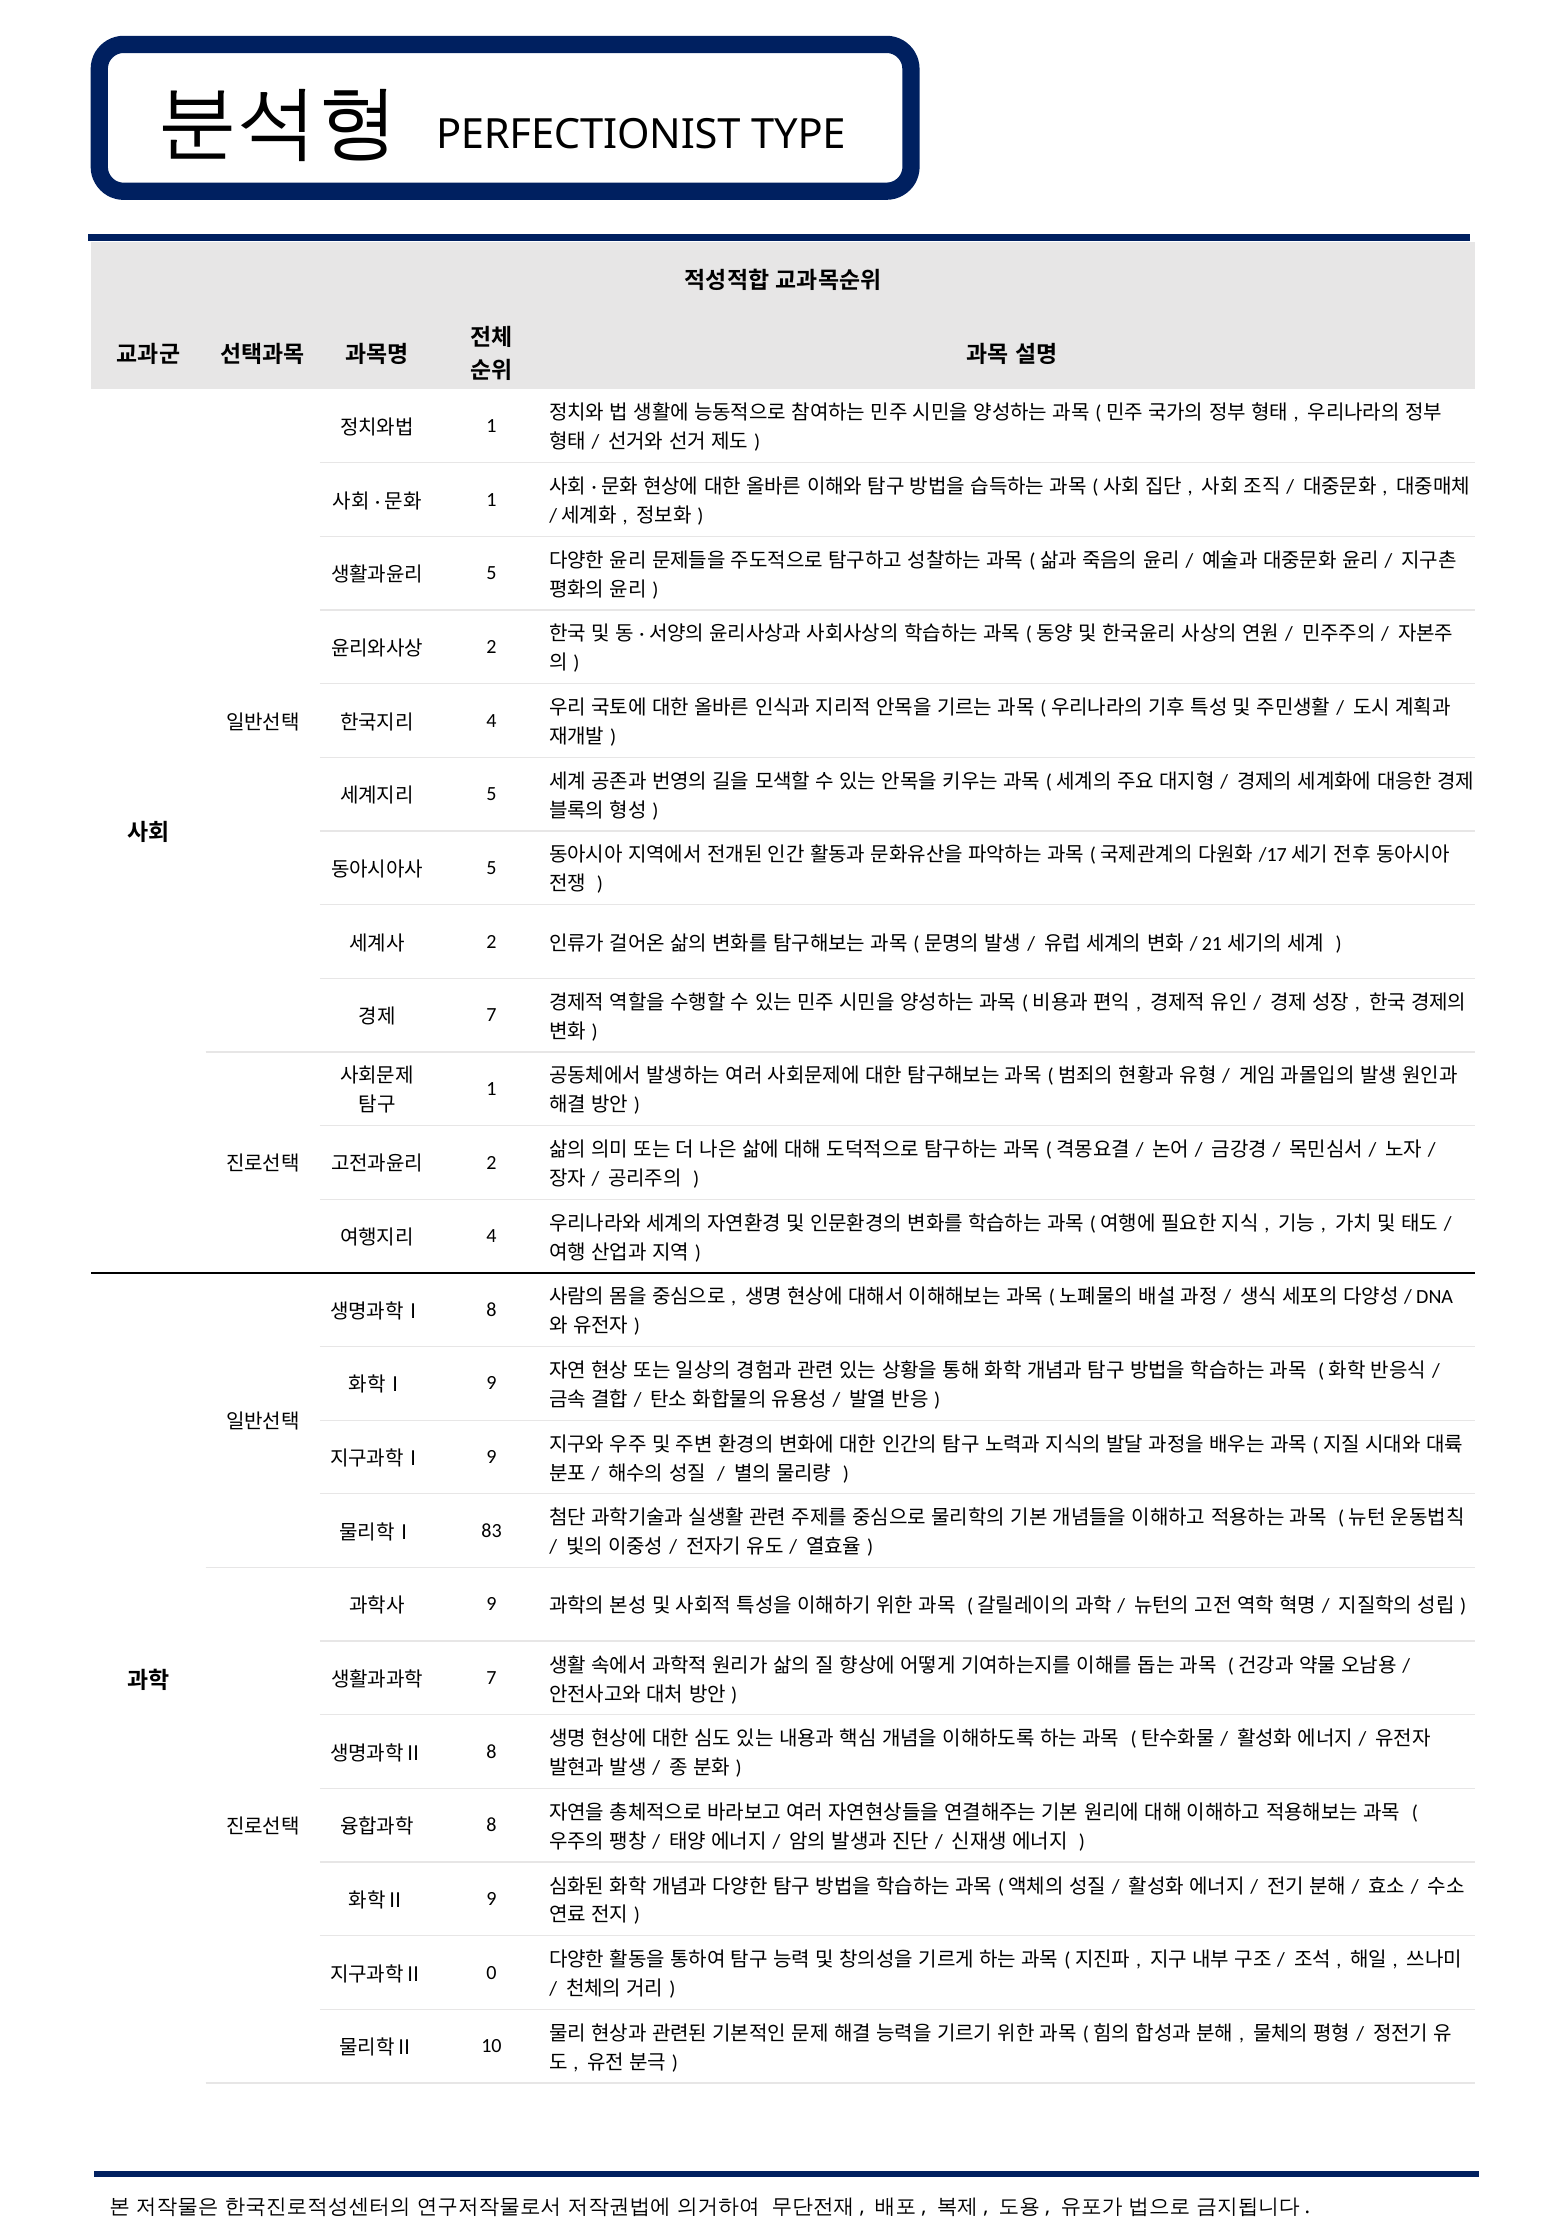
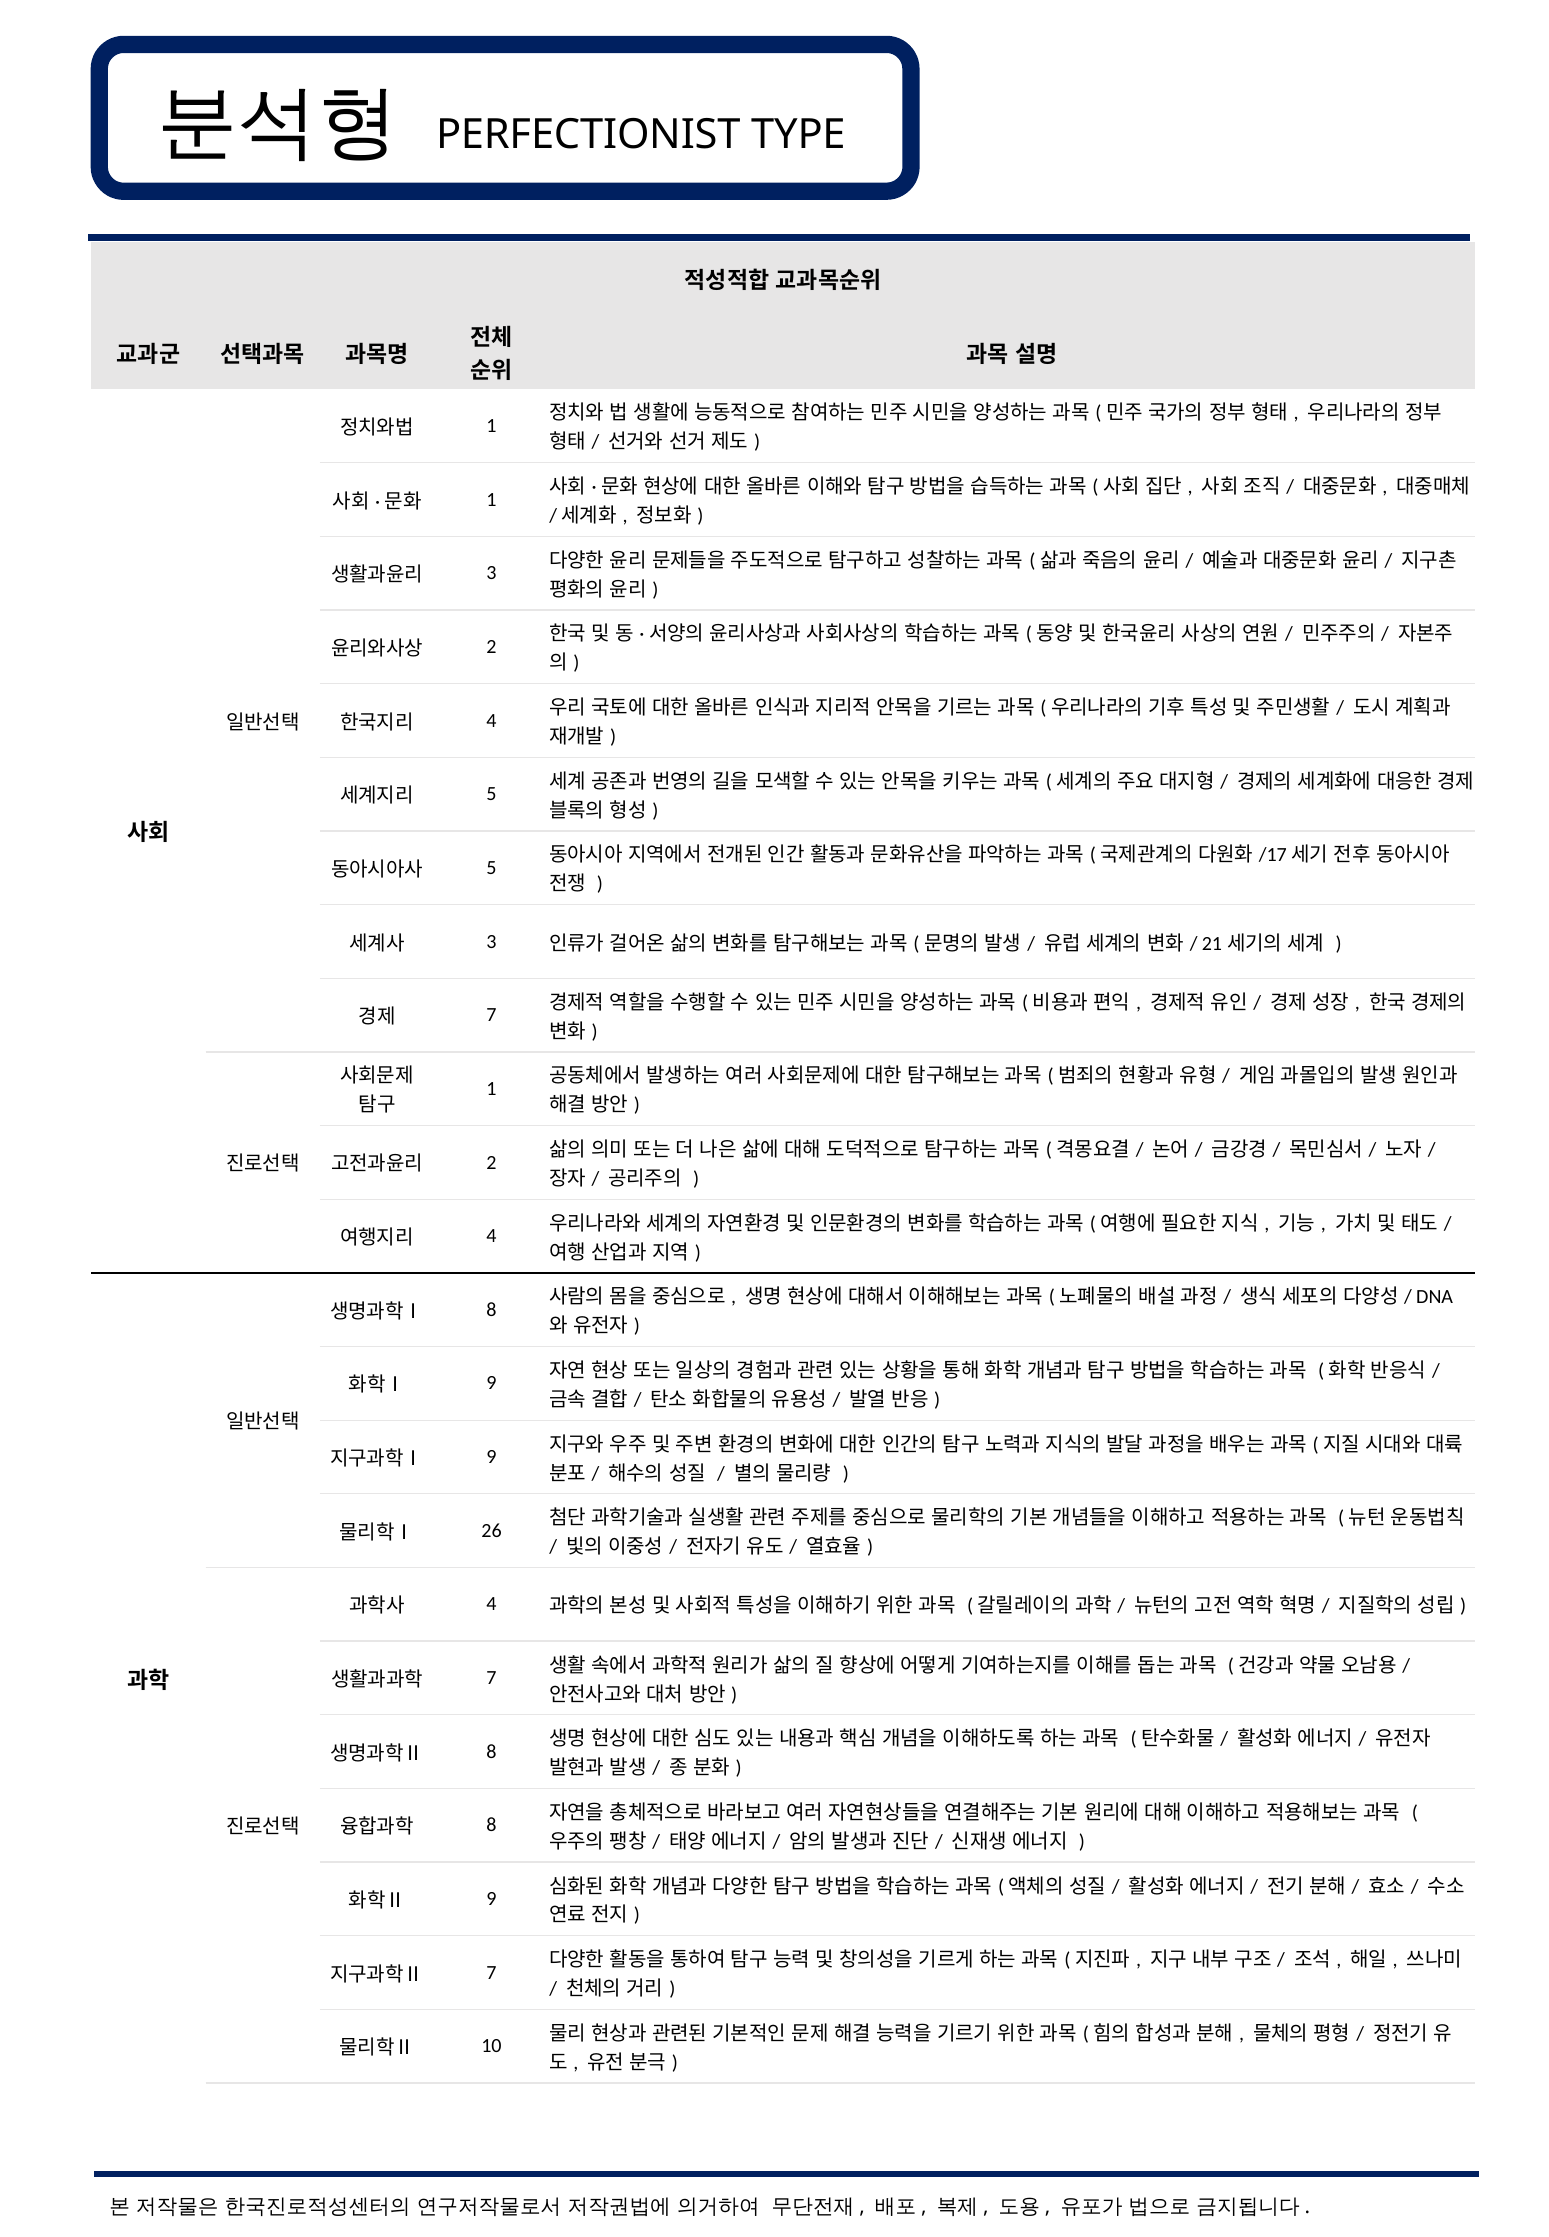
5: 5 -> 3 (492, 573)
2: 2 -> 3 (492, 942)
83: 83 -> 26 (492, 1531)
9: 9 -> 4 (492, 1605)
0: 0 -> 7 (492, 1973)
